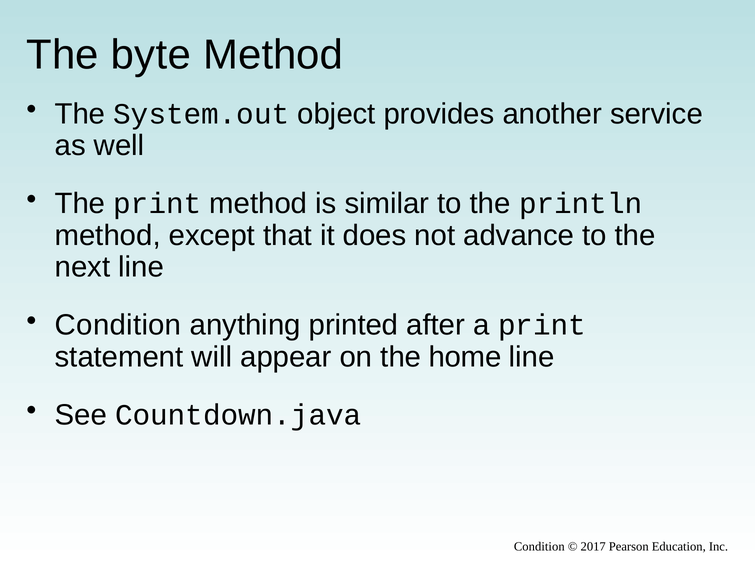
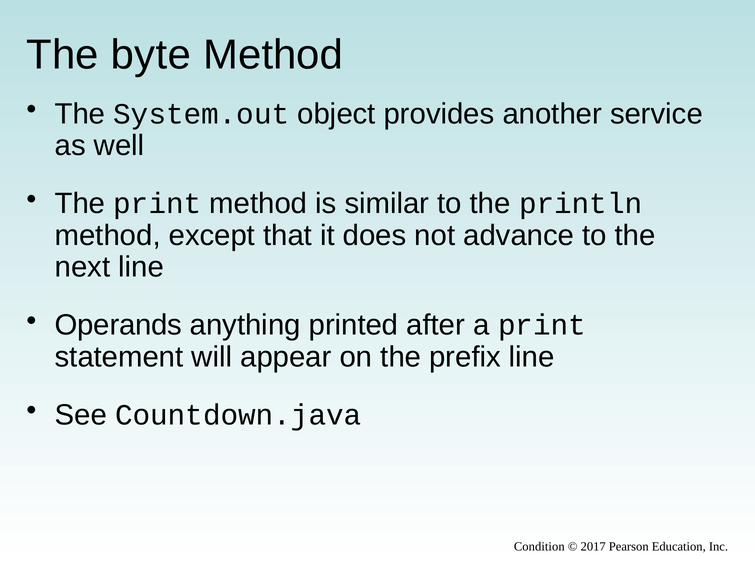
Condition: Condition -> Operands (118, 325)
home: home -> prefix (465, 357)
